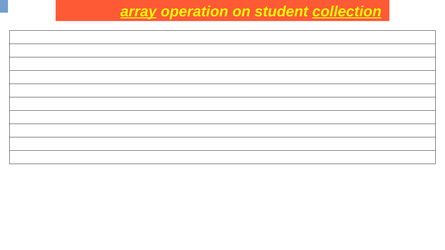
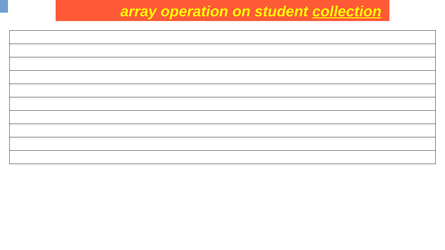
array underline: present -> none (138, 12)
